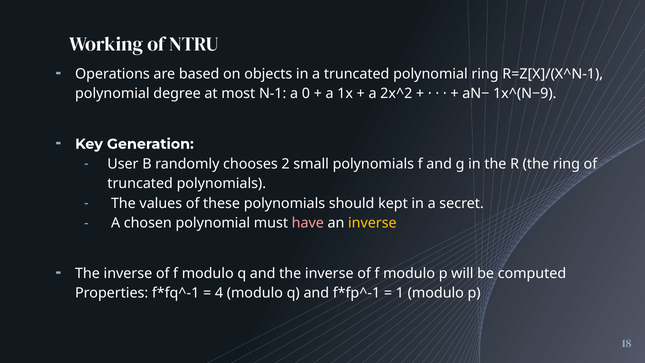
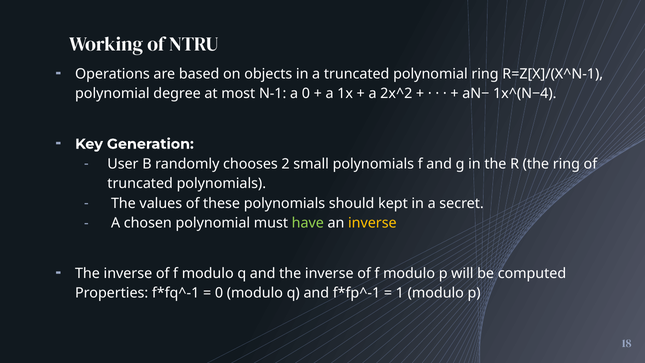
1x^(N−9: 1x^(N−9 -> 1x^(N−4 (525, 94)
have colour: pink -> light green (308, 223)
4: 4 -> 0 (219, 293)
